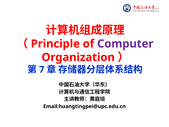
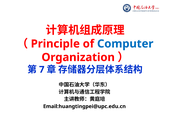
Computer colour: purple -> blue (125, 44)
